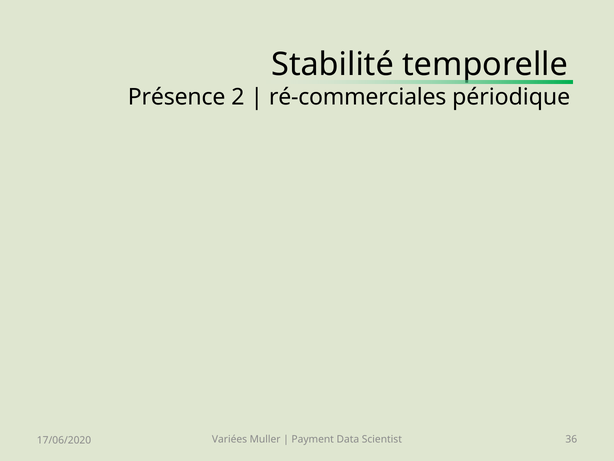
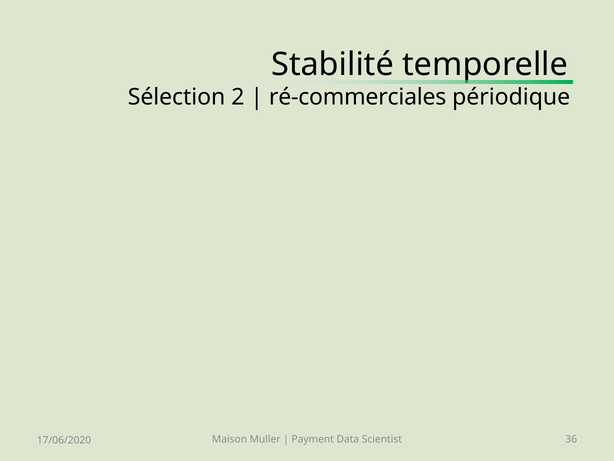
Présence: Présence -> Sélection (177, 97)
Variées: Variées -> Maison (230, 439)
